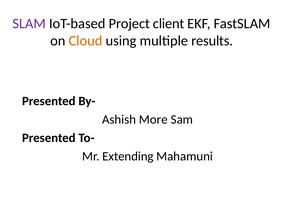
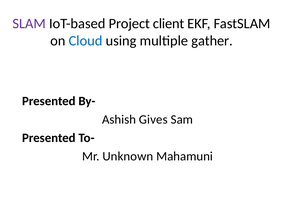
Cloud colour: orange -> blue (86, 41)
results: results -> gather (212, 41)
More: More -> Gives (153, 119)
Extending: Extending -> Unknown (128, 156)
